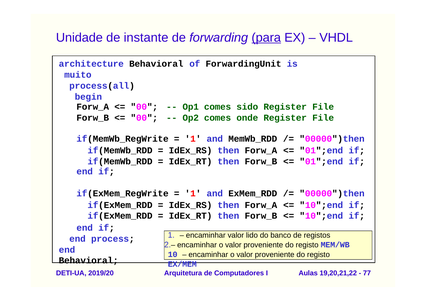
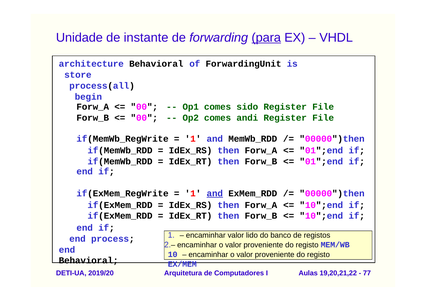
muito: muito -> store (78, 75)
onde: onde -> andi (247, 118)
and underline: none -> present (215, 193)
